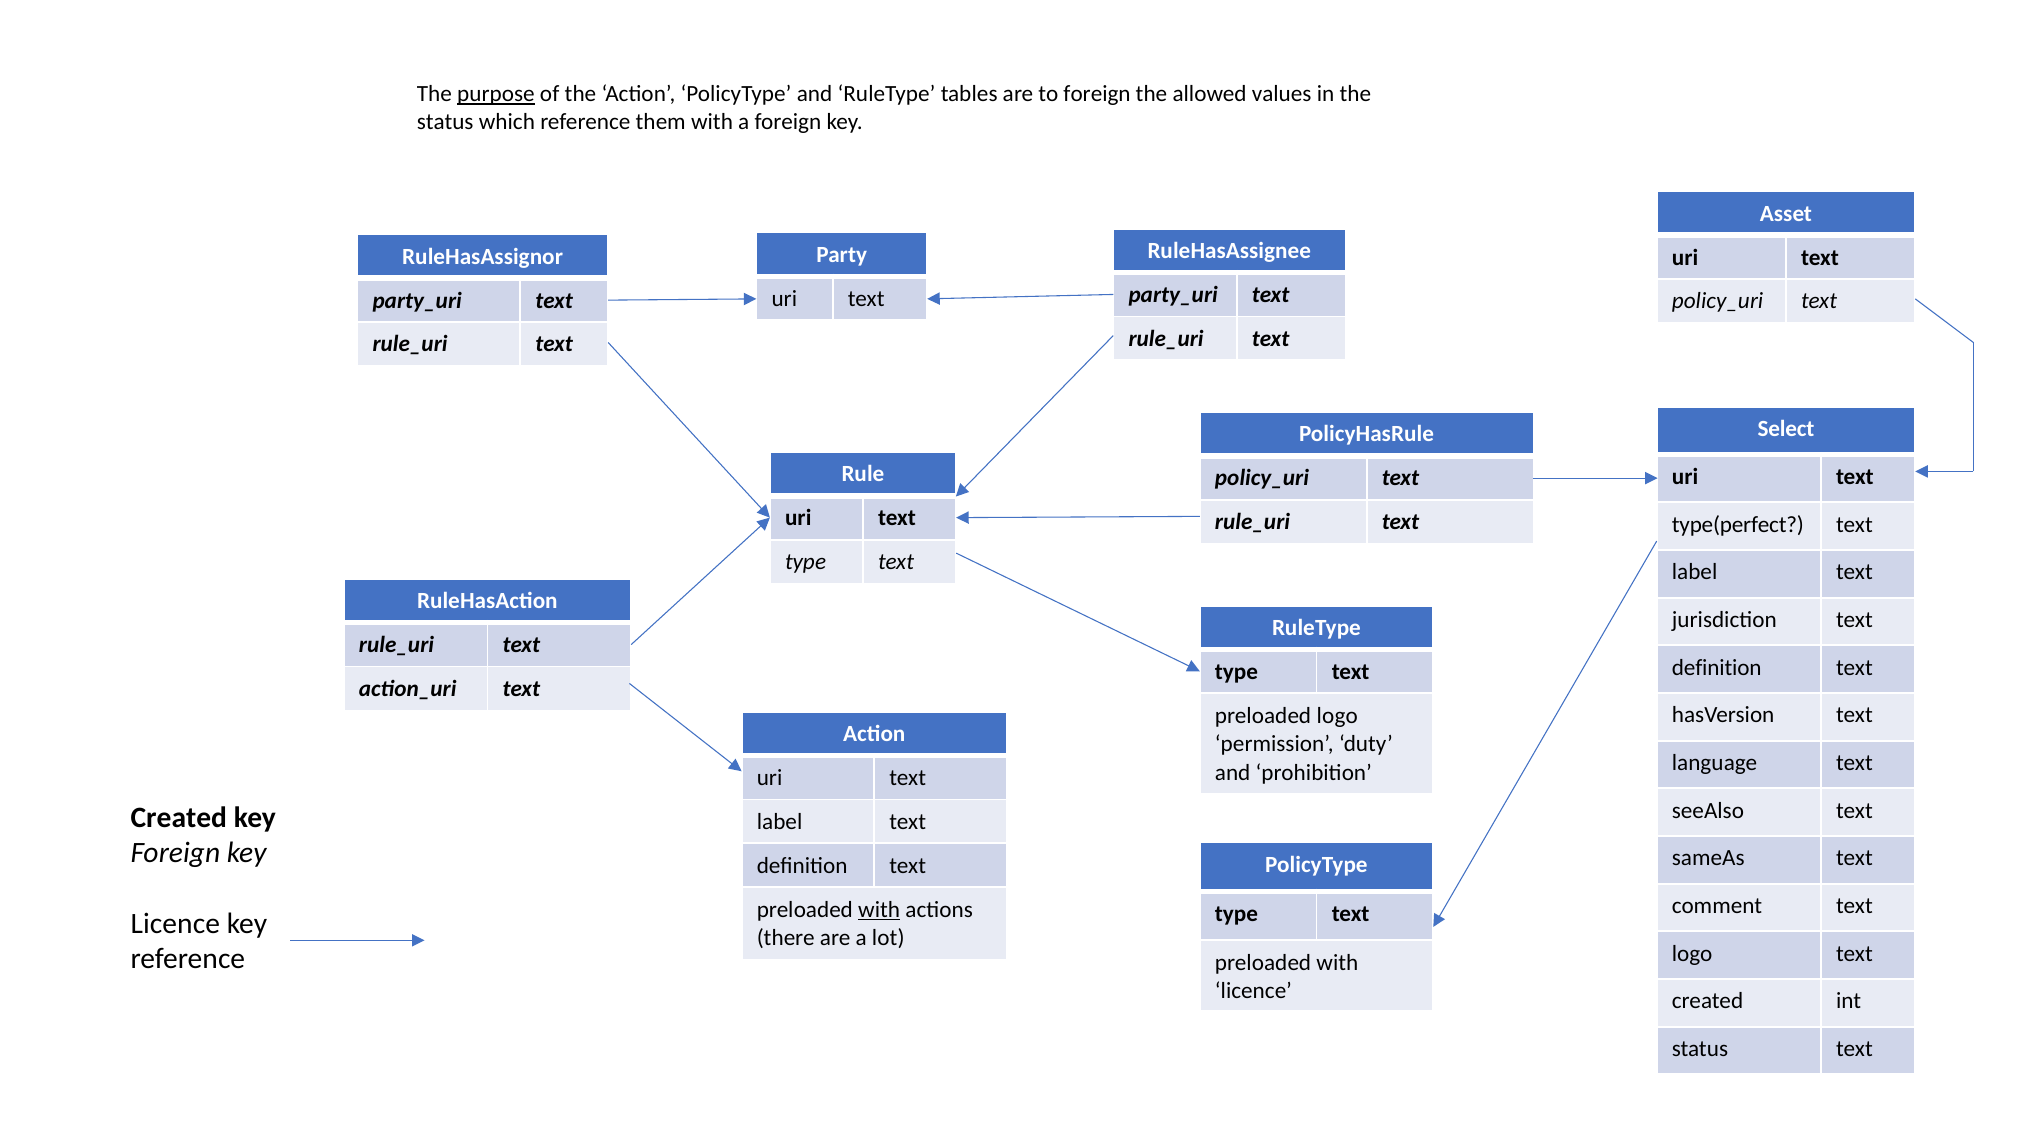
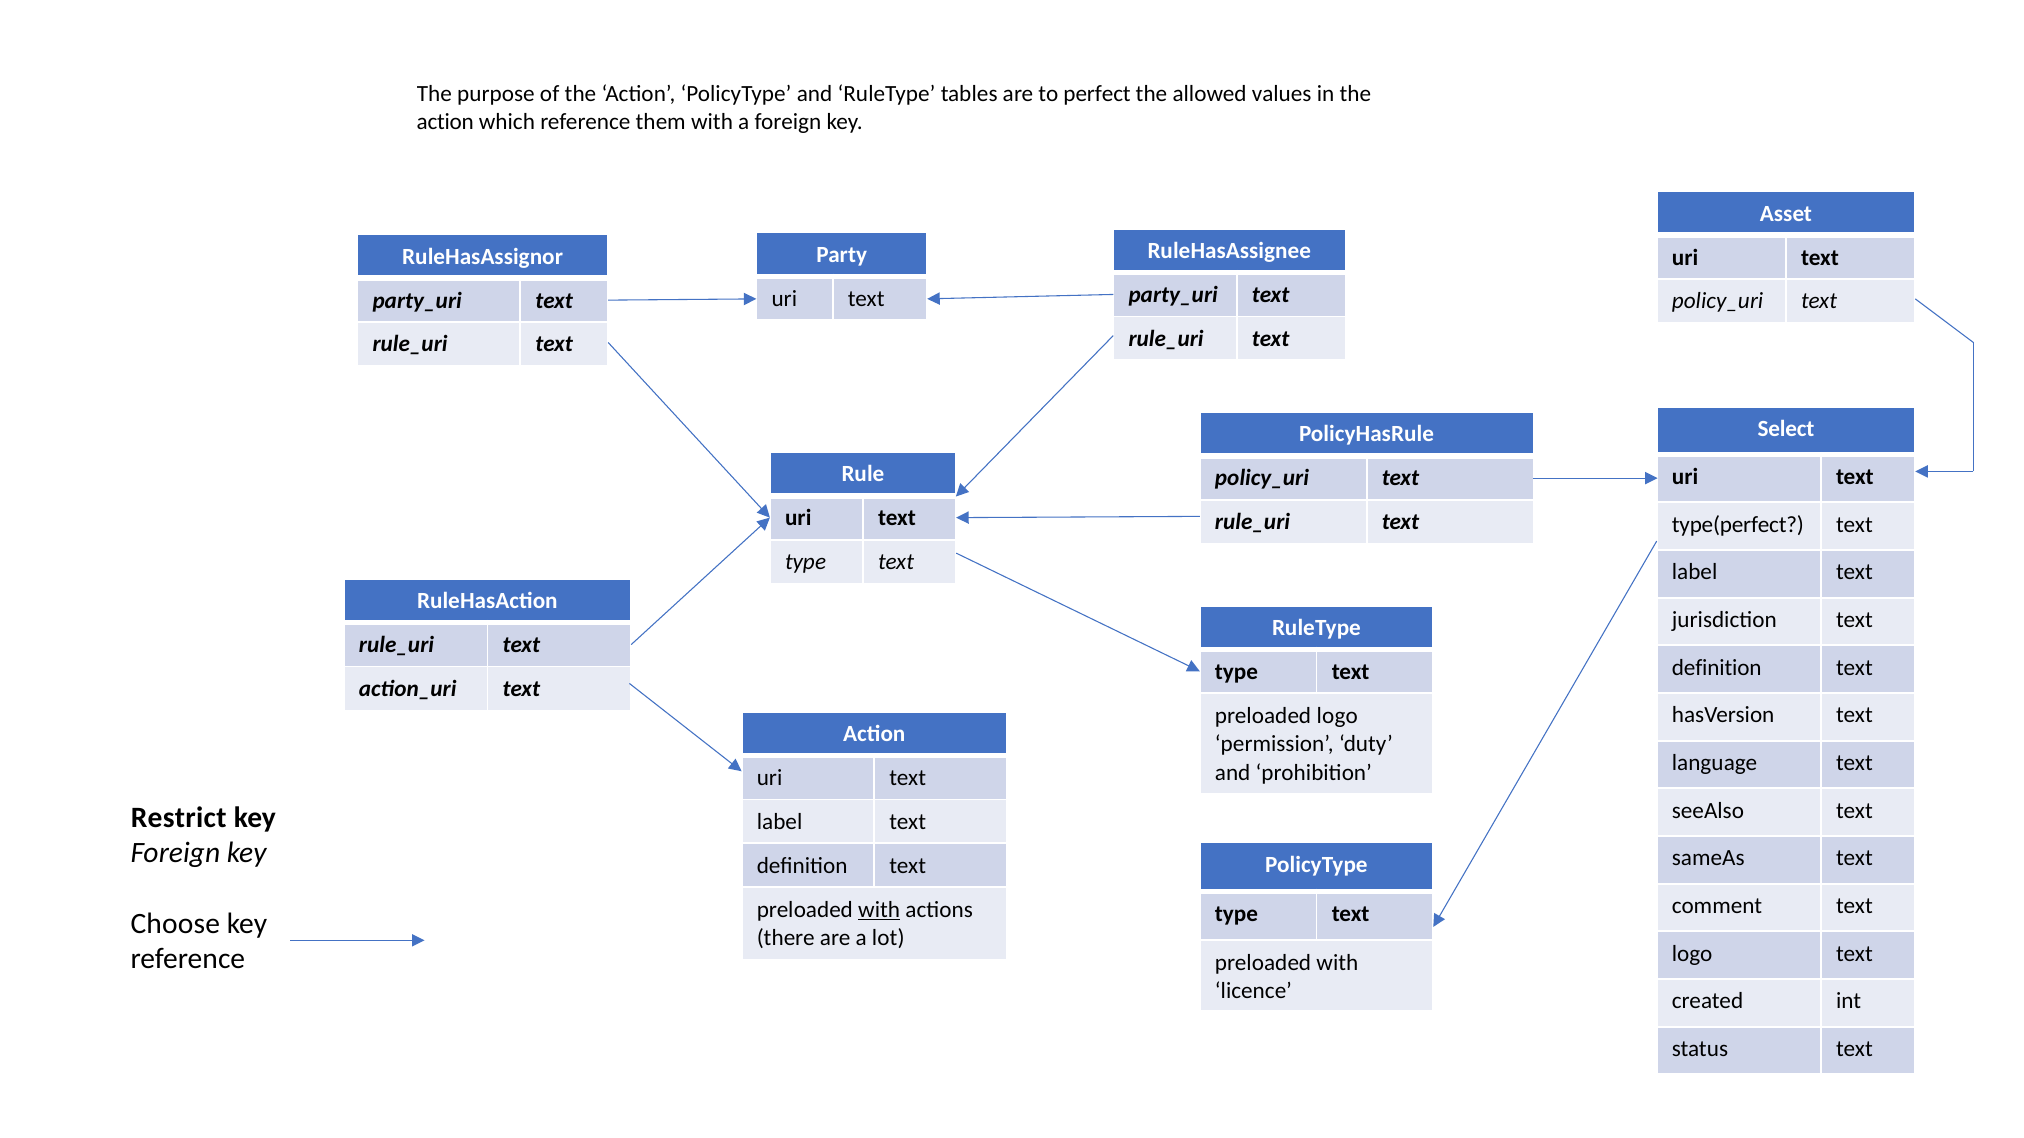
purpose underline: present -> none (496, 94)
to foreign: foreign -> perfect (1097, 94)
status: status -> action (445, 122)
Created: Created -> Restrict (179, 818)
Licence: Licence -> Choose (175, 924)
